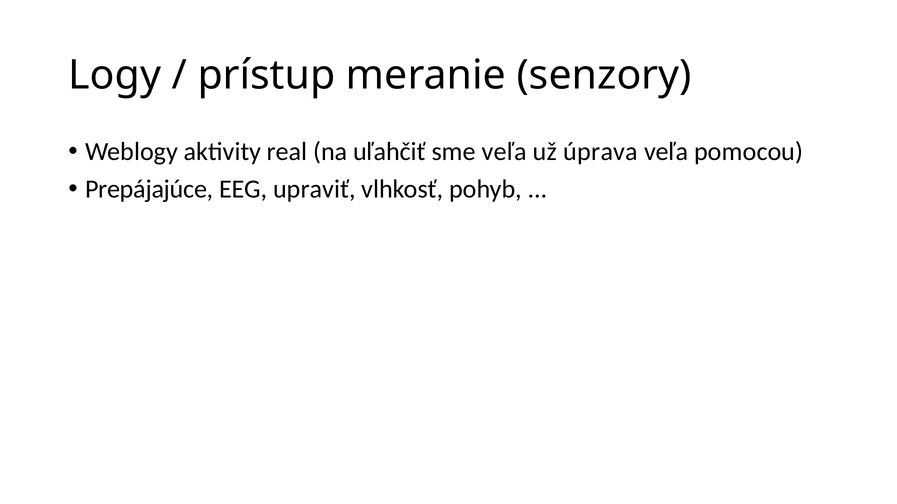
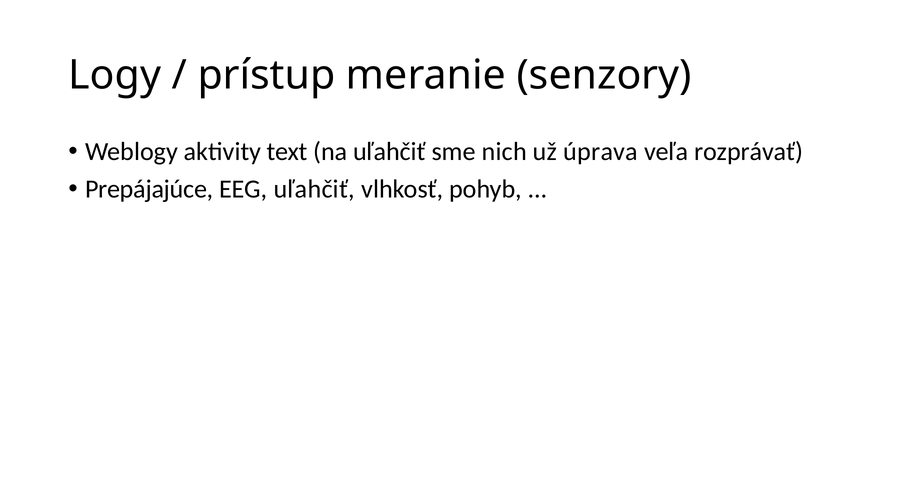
real: real -> text (287, 152)
sme veľa: veľa -> nich (504, 152)
pomocou: pomocou -> rozprávať (749, 152)
EEG upraviť: upraviť -> uľahčiť (314, 189)
